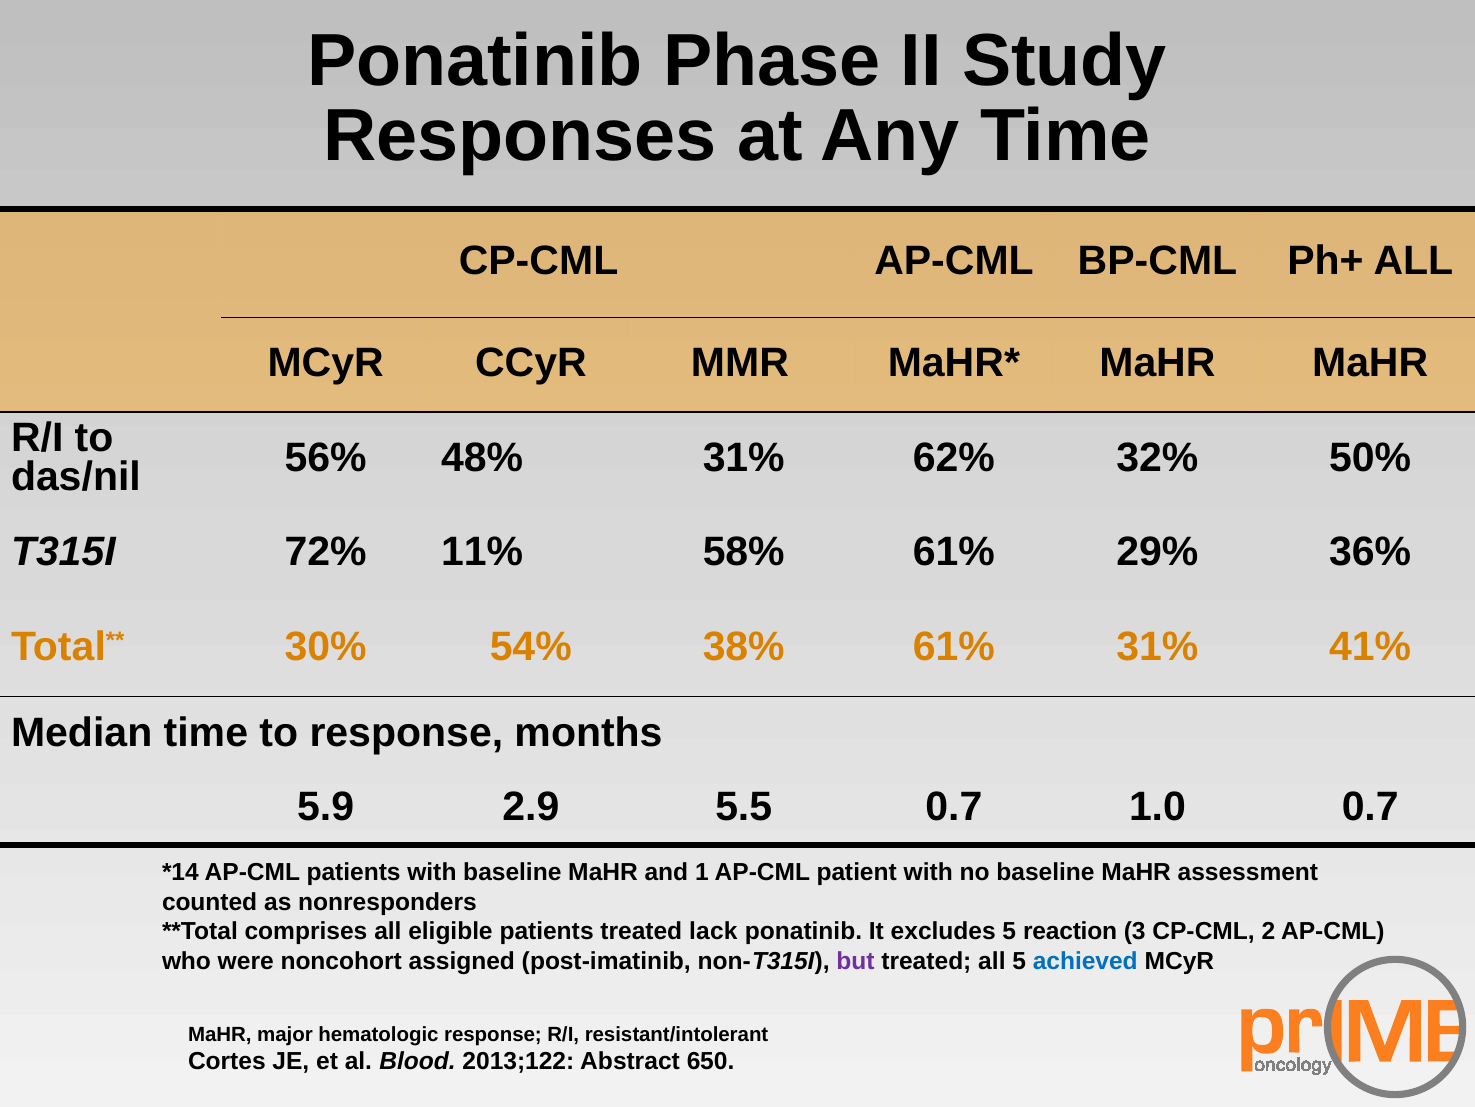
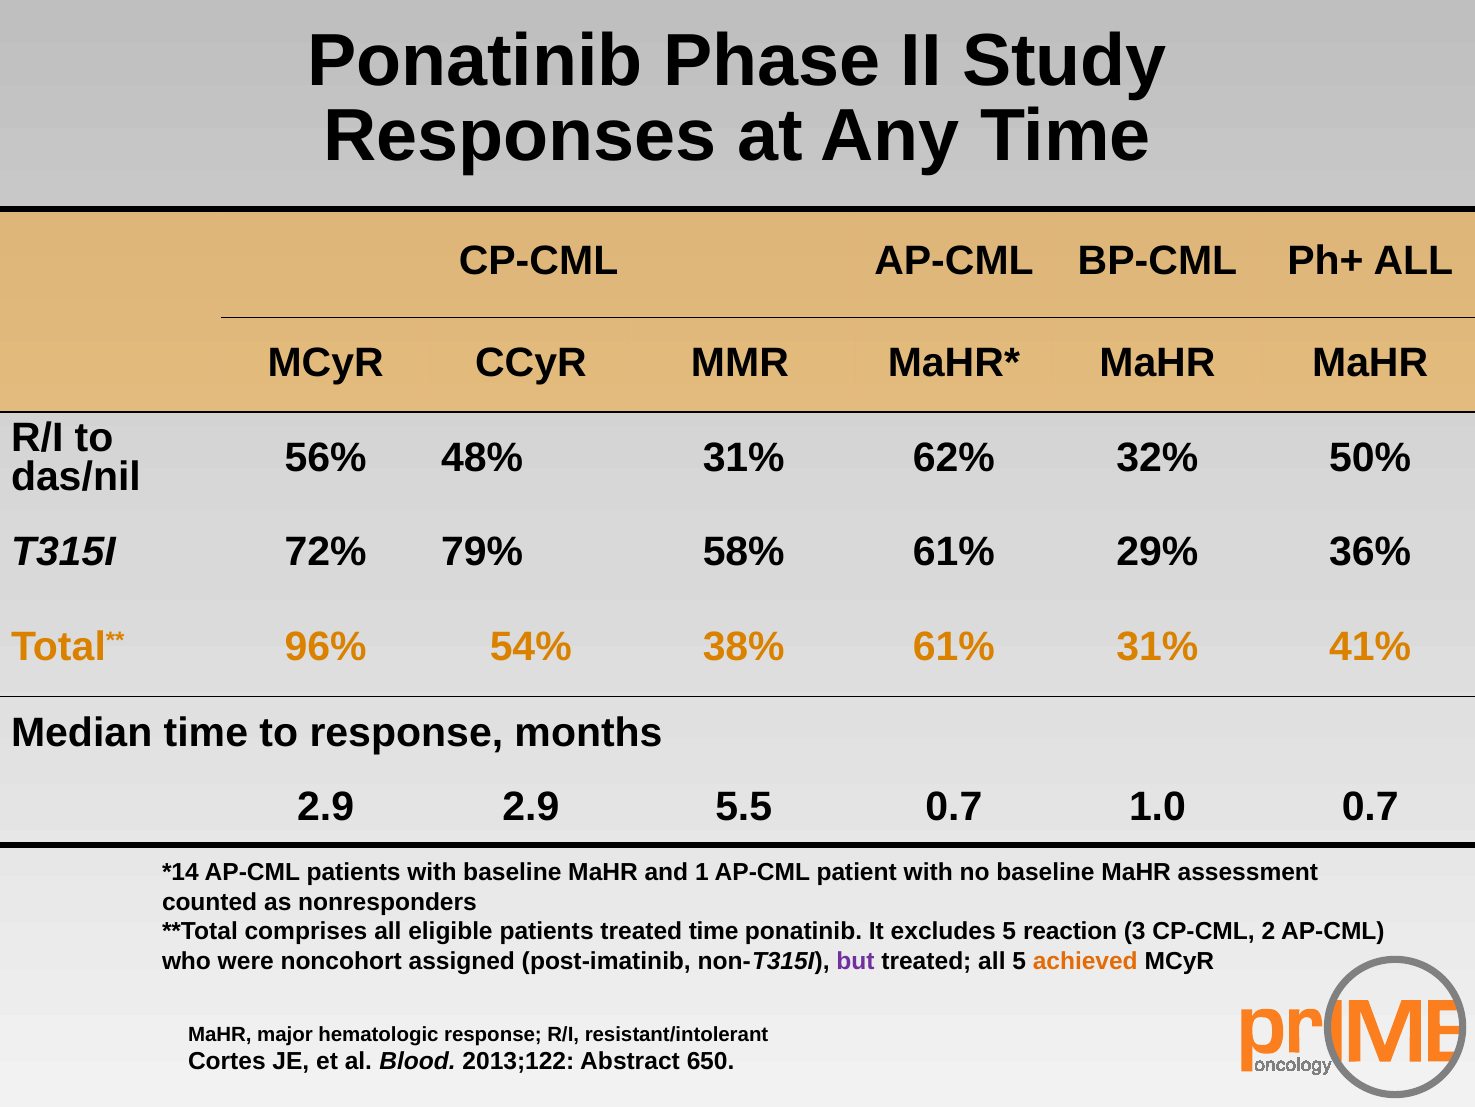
11%: 11% -> 79% (482, 552)
30%: 30% -> 96% (326, 647)
5.9: 5.9 -> 2.9 (326, 807)
treated lack: lack -> time (714, 931)
achieved colour: blue -> orange (1085, 960)
